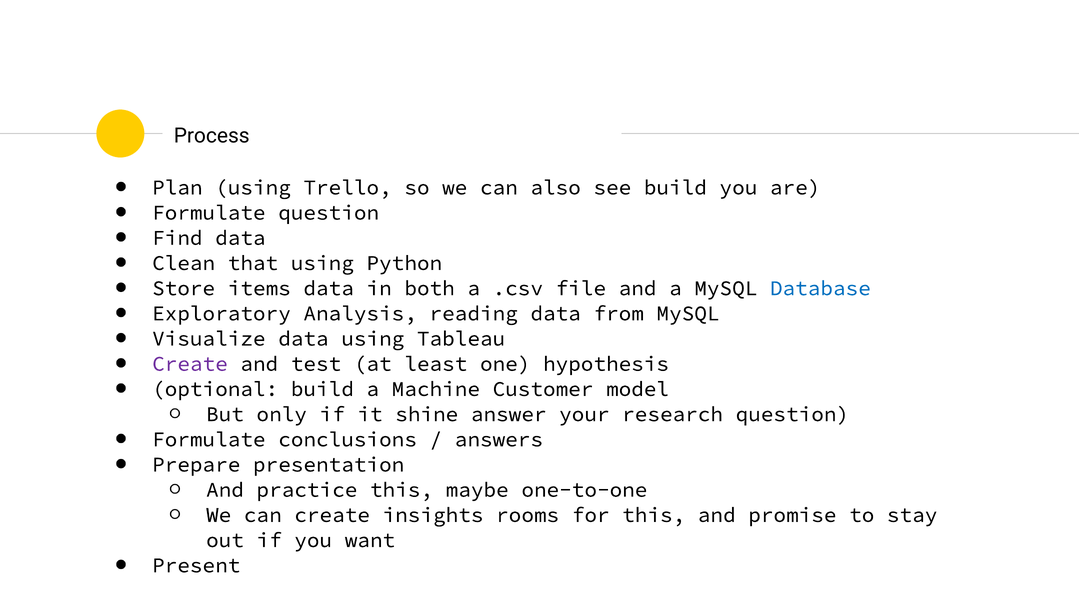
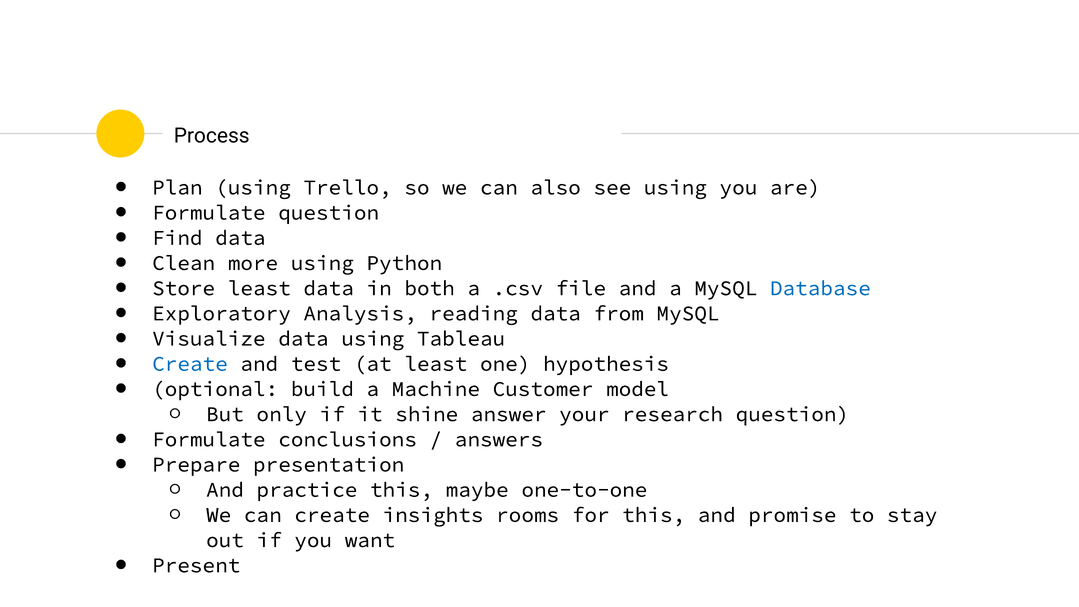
see build: build -> using (675, 187)
that: that -> more (253, 263)
Store items: items -> least (259, 288)
Create colour: purple -> blue (190, 364)
